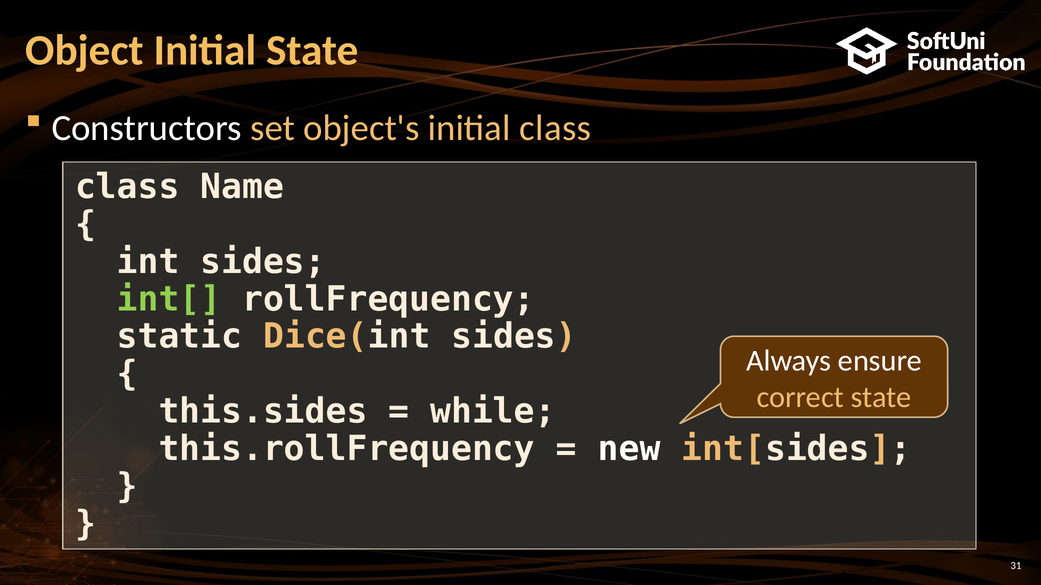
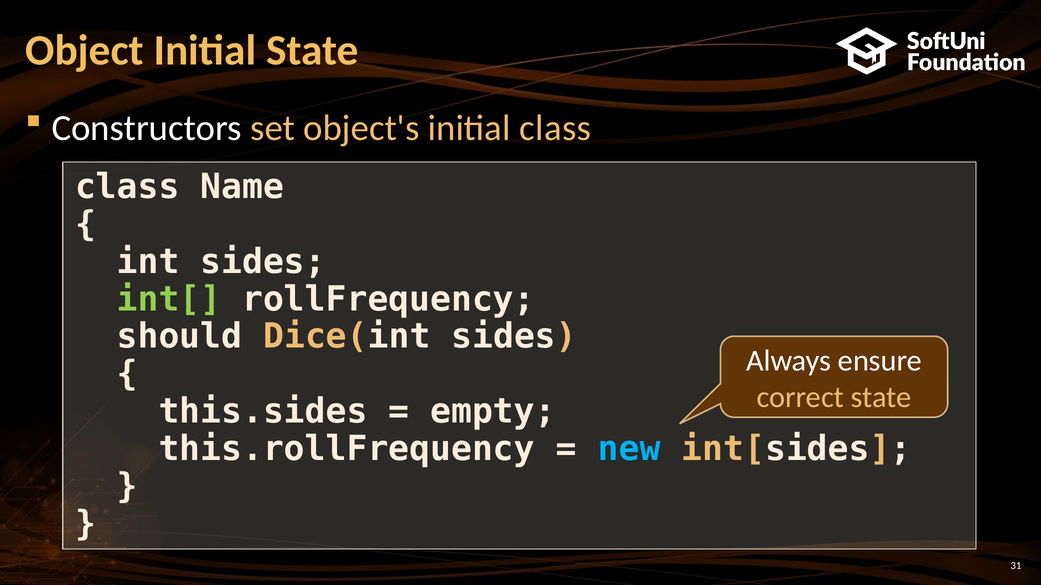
static: static -> should (179, 337)
while: while -> empty (493, 412)
new colour: white -> light blue (629, 449)
